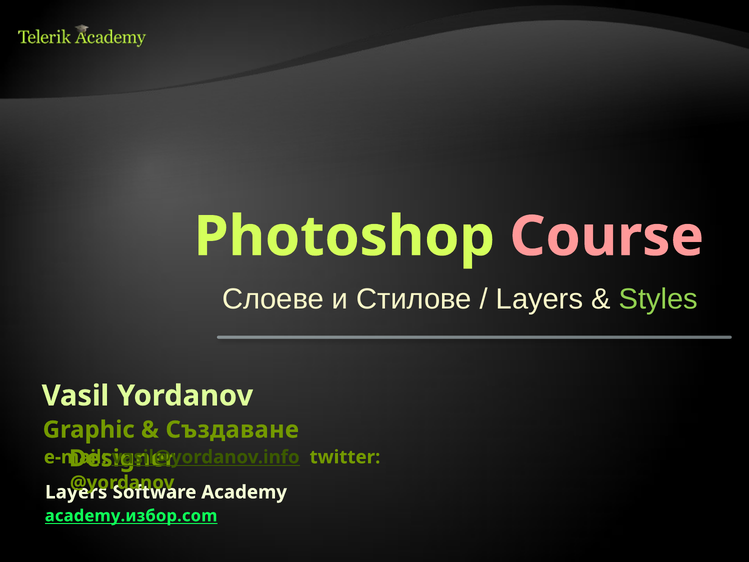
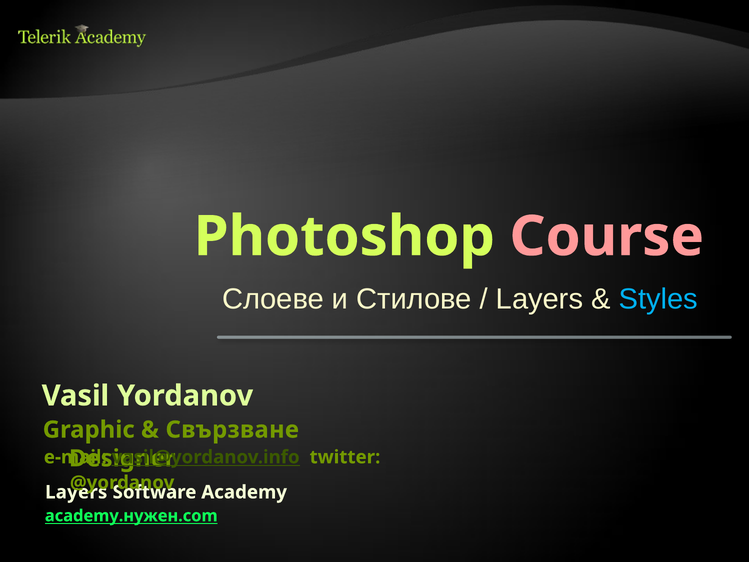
Styles colour: light green -> light blue (658, 299)
Създаване: Създаване -> Свързване (232, 430)
academy.избор.com: academy.избор.com -> academy.нужен.com (131, 516)
